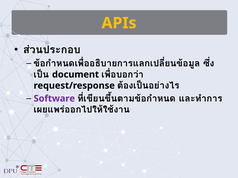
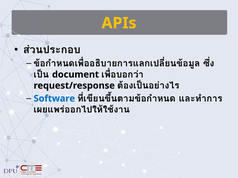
Software colour: purple -> blue (54, 99)
